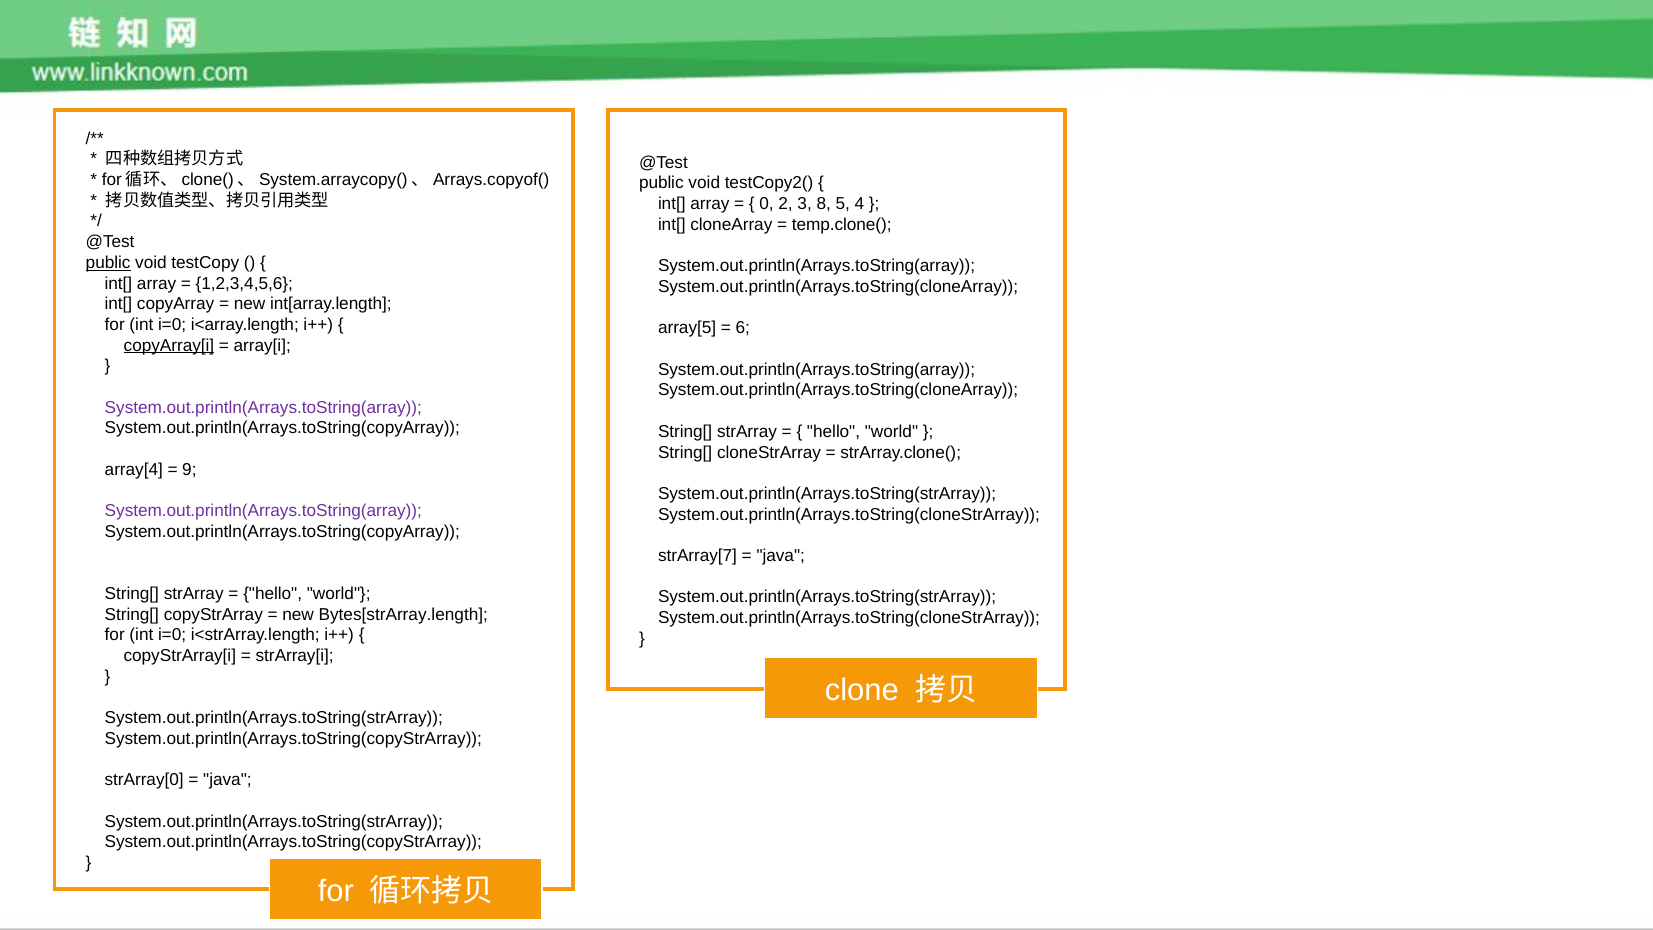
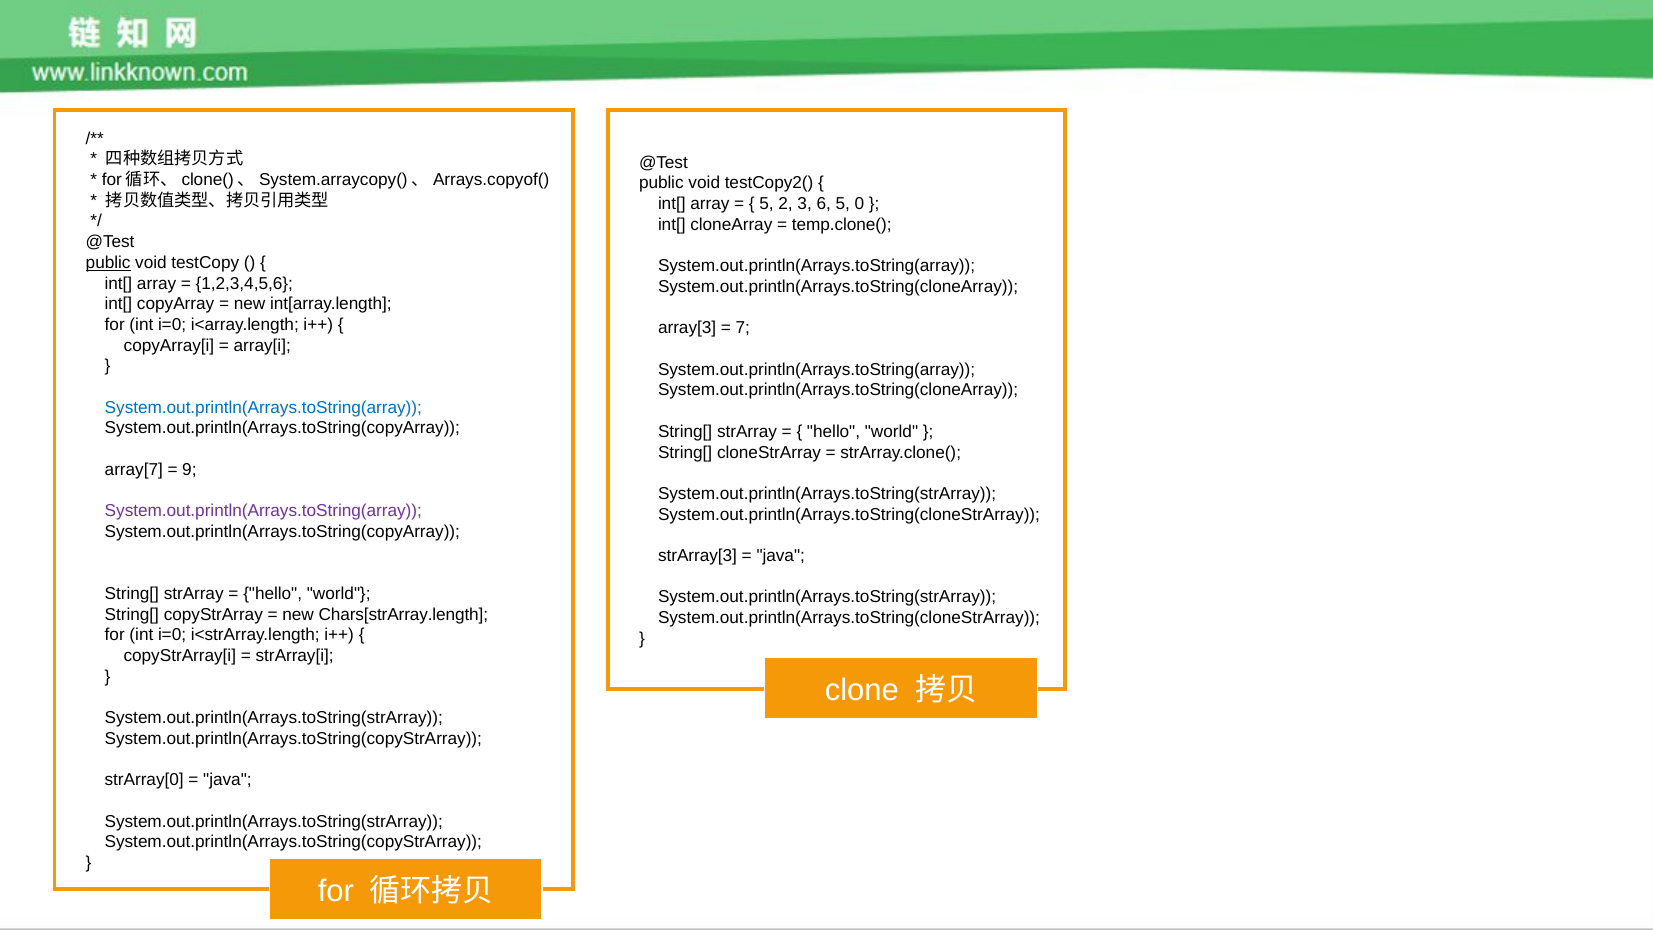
0: 0 -> 5 (767, 204)
8: 8 -> 6 (824, 204)
4: 4 -> 0 (859, 204)
array[5: array[5 -> array[3 (687, 328)
6: 6 -> 7 (743, 328)
copyArray[i underline: present -> none (169, 345)
System.out.println(Arrays.toString(array colour: purple -> blue (263, 407)
array[4: array[4 -> array[7 (134, 470)
strArray[7: strArray[7 -> strArray[3 (698, 556)
Bytes[strArray.length: Bytes[strArray.length -> Chars[strArray.length (403, 614)
